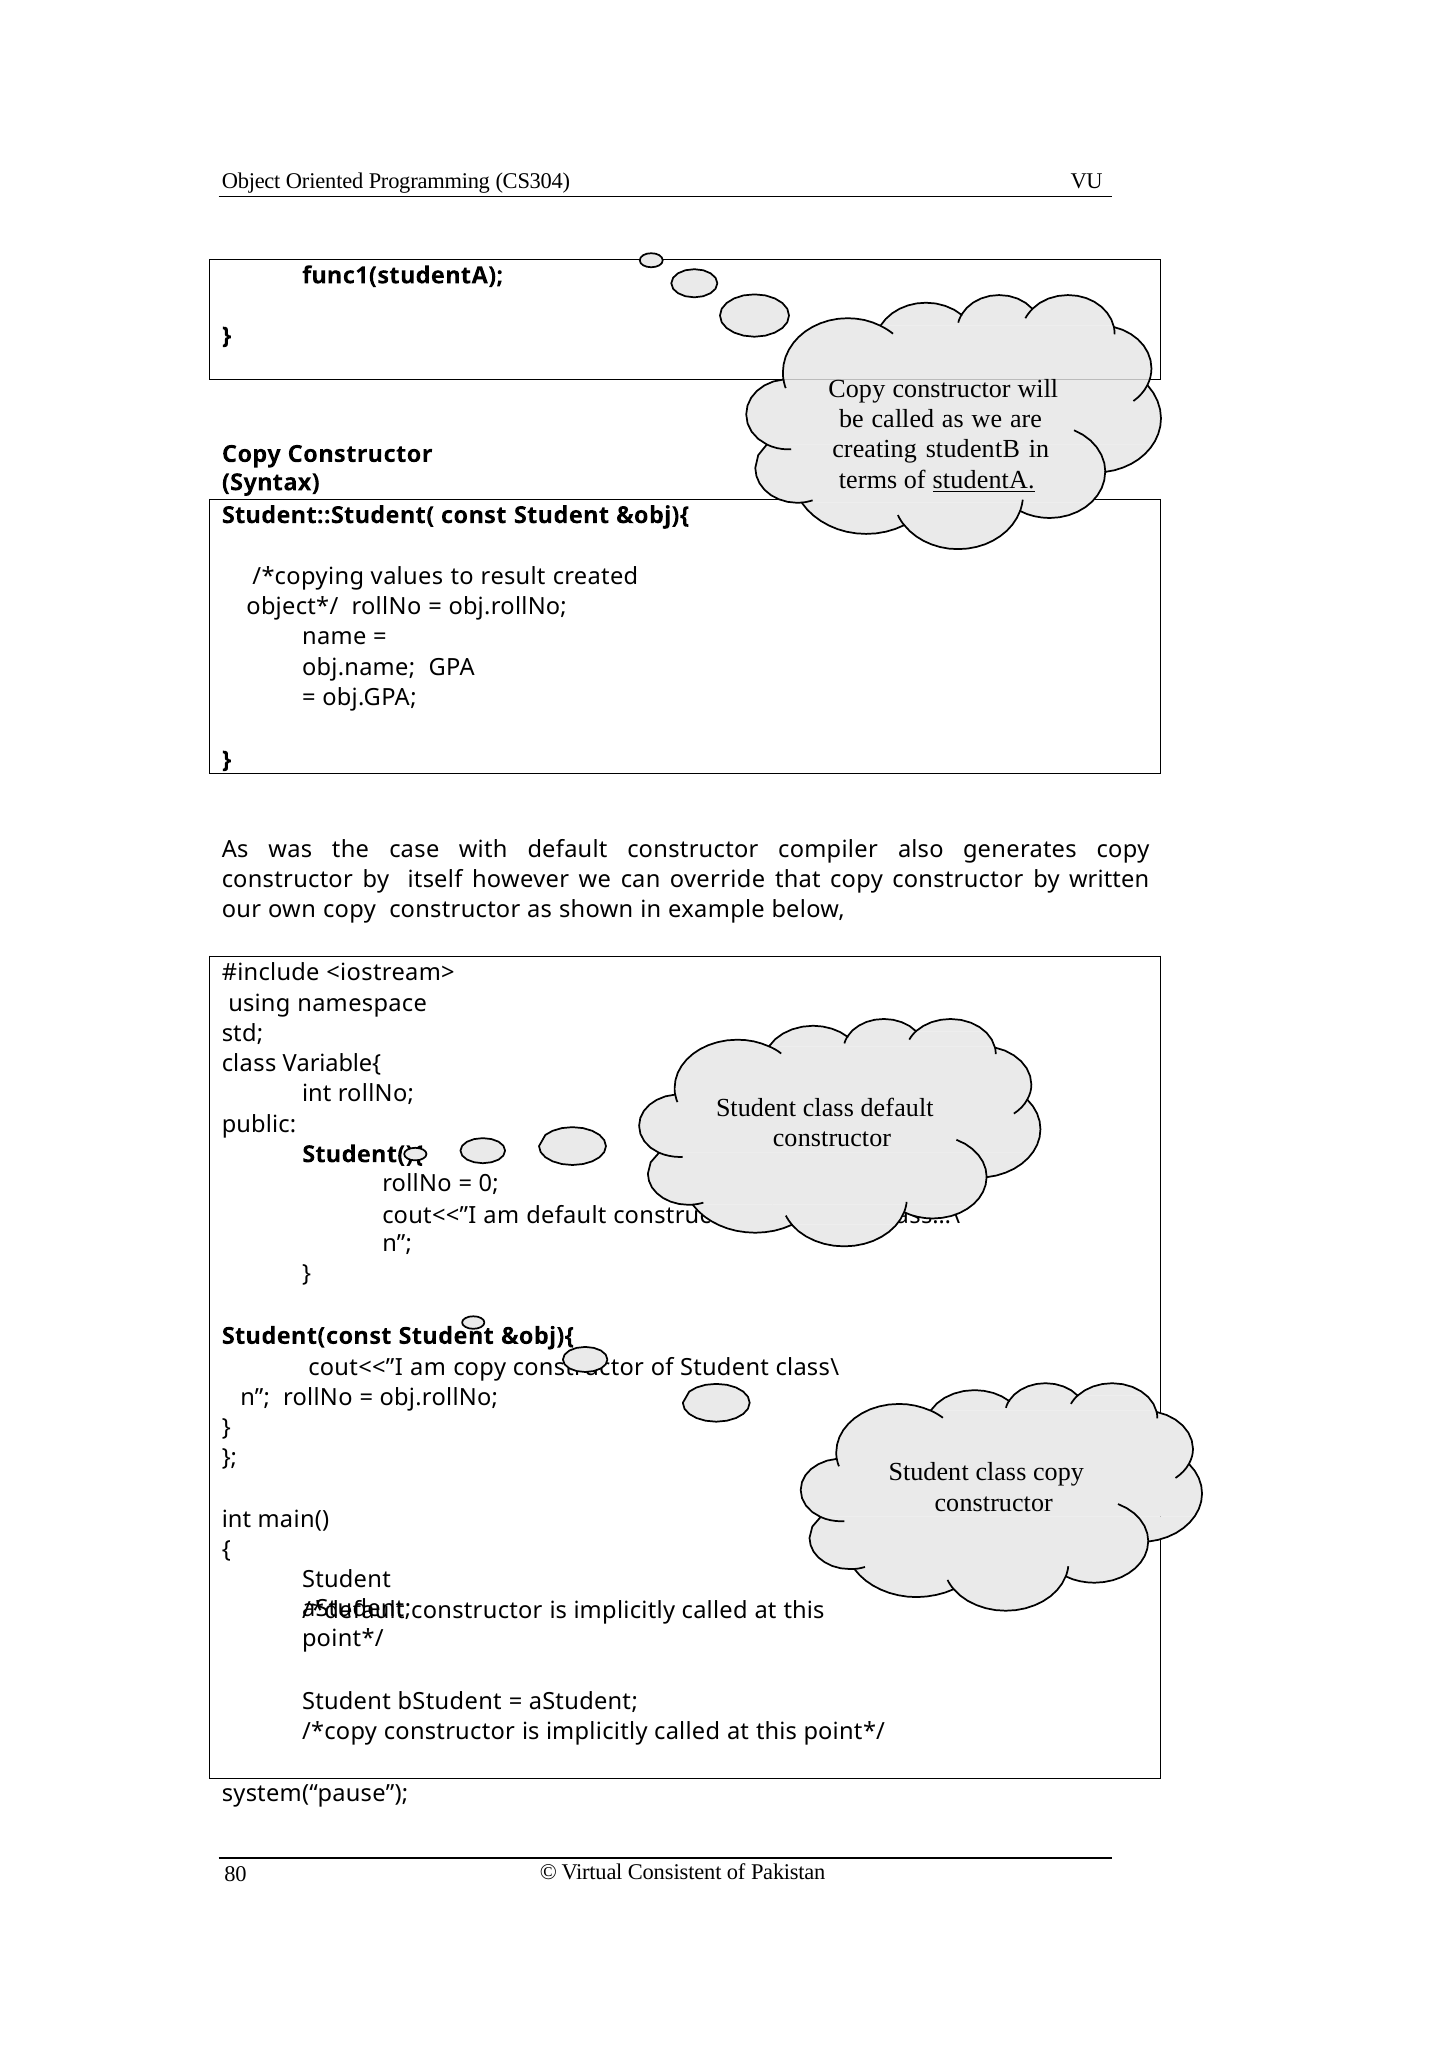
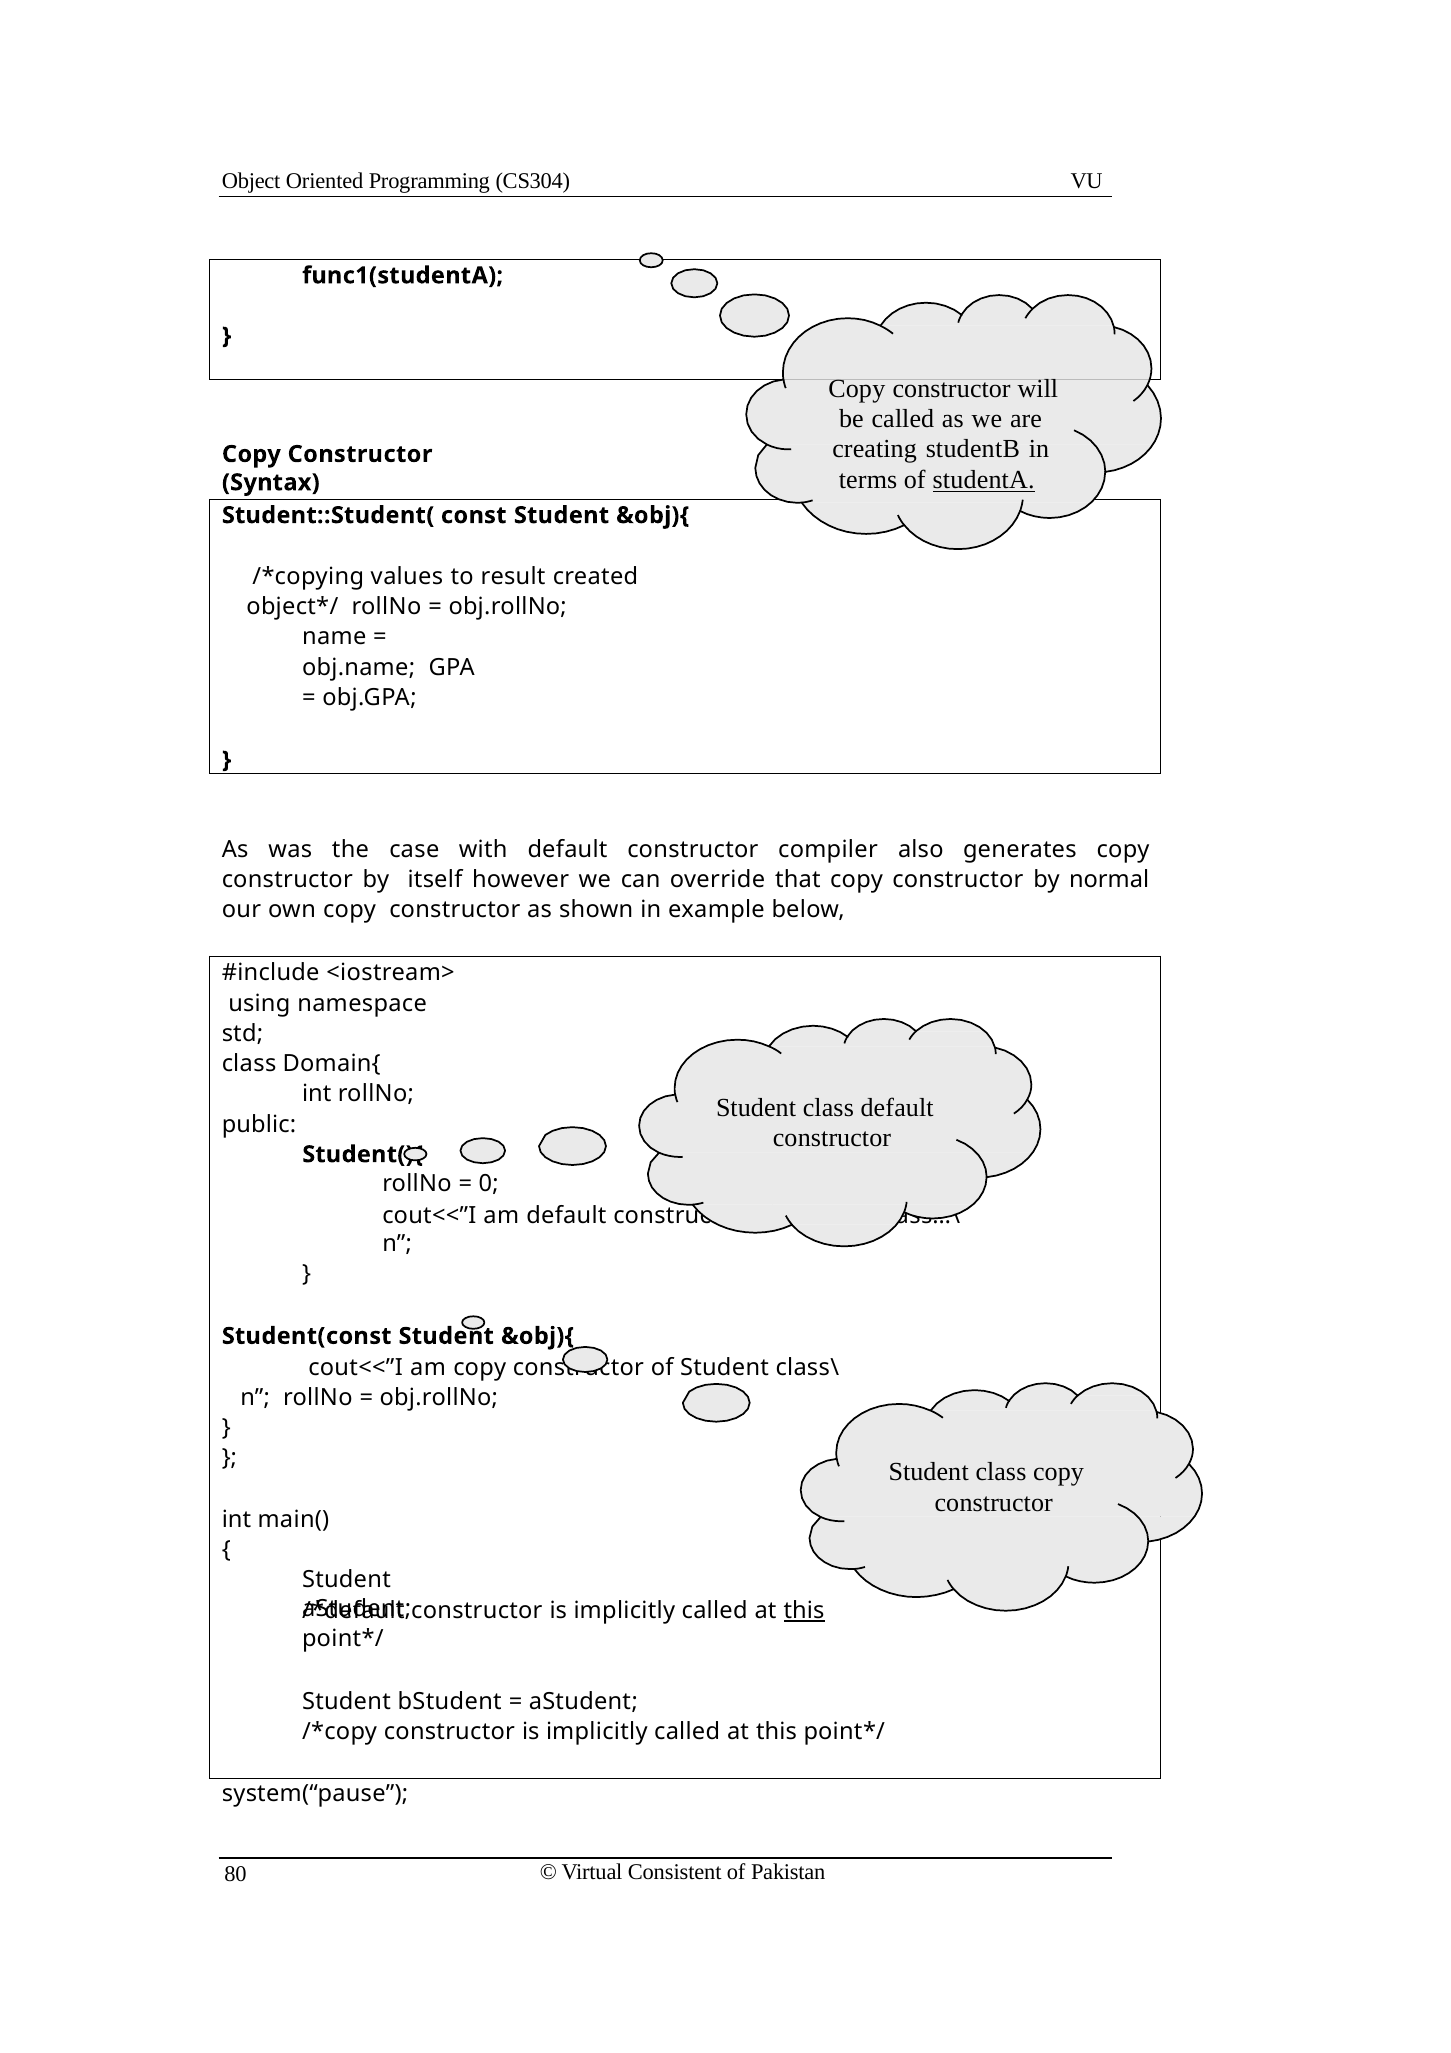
written: written -> normal (1109, 880)
Variable{: Variable{ -> Domain{ (332, 1064)
this underline: none -> present (804, 1611)
